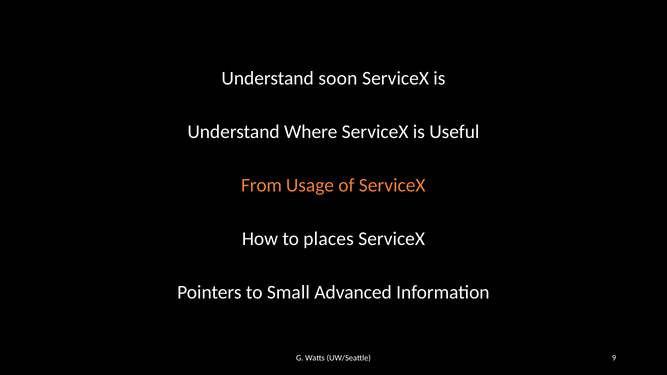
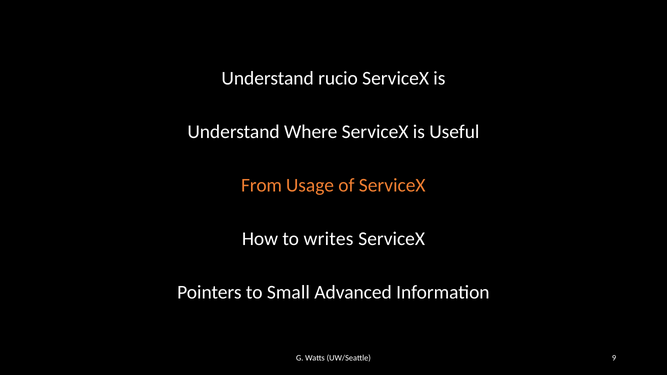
soon: soon -> rucio (338, 78)
places: places -> writes (329, 239)
